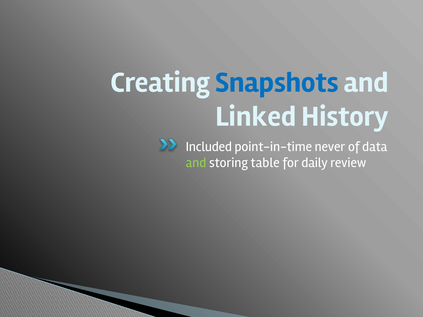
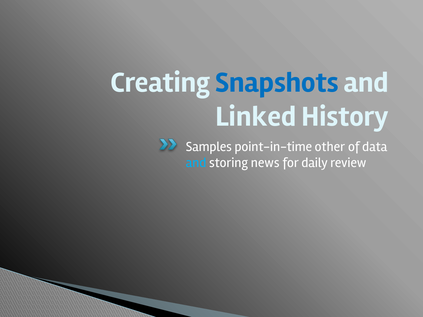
Included: Included -> Samples (209, 147)
never: never -> other (330, 147)
and colour: light green -> light blue (196, 163)
table: table -> news (265, 163)
